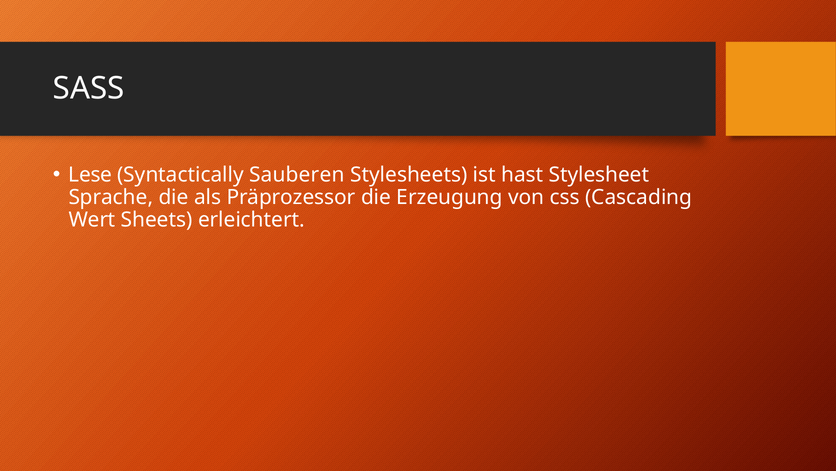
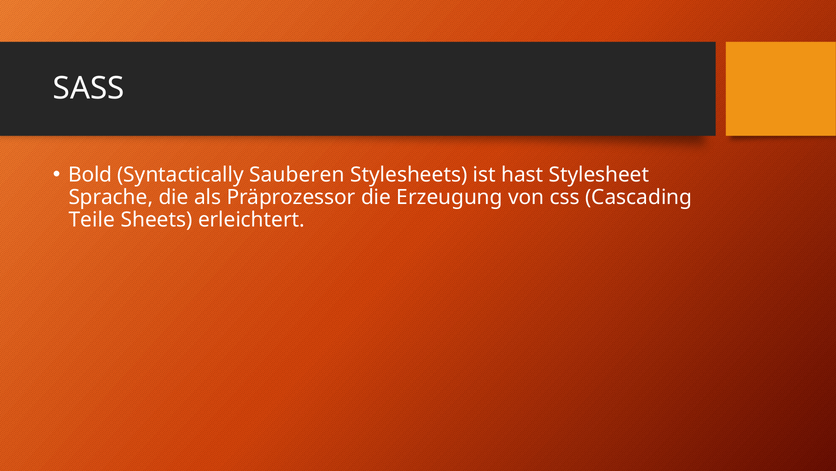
Lese: Lese -> Bold (90, 175)
Wert: Wert -> Teile (92, 220)
